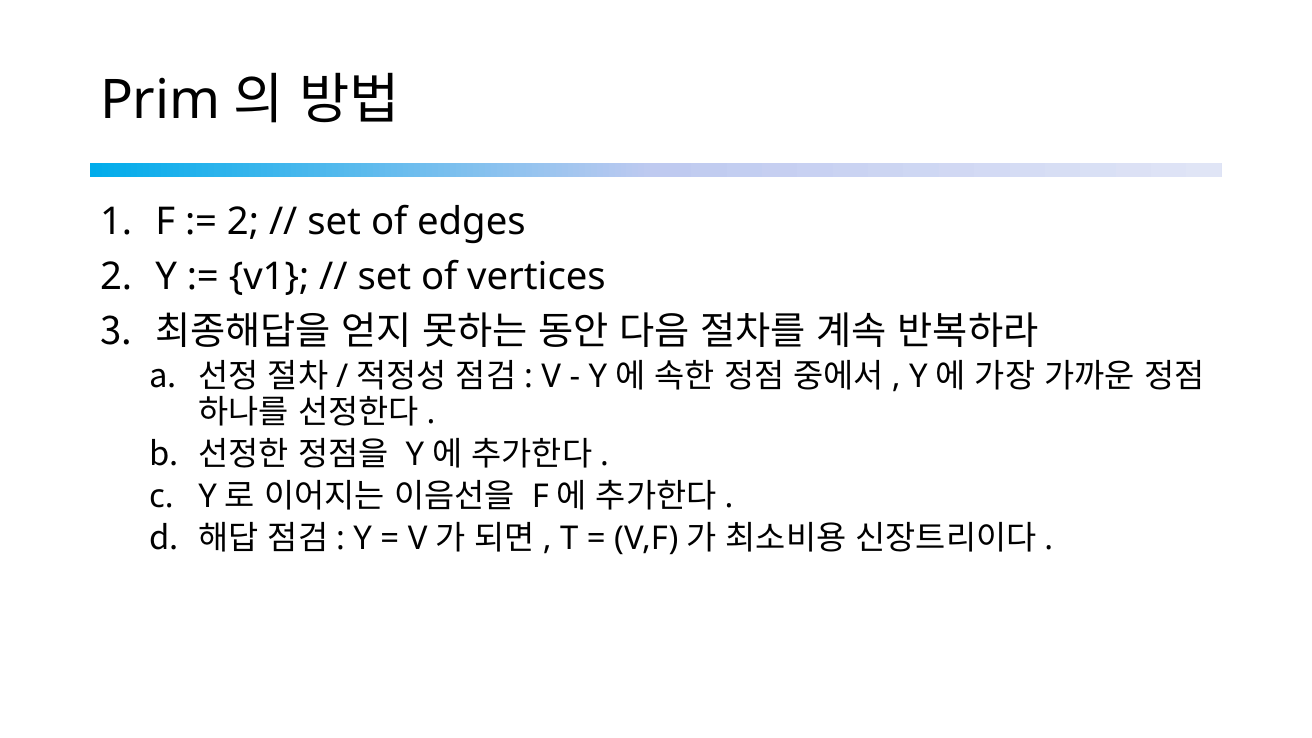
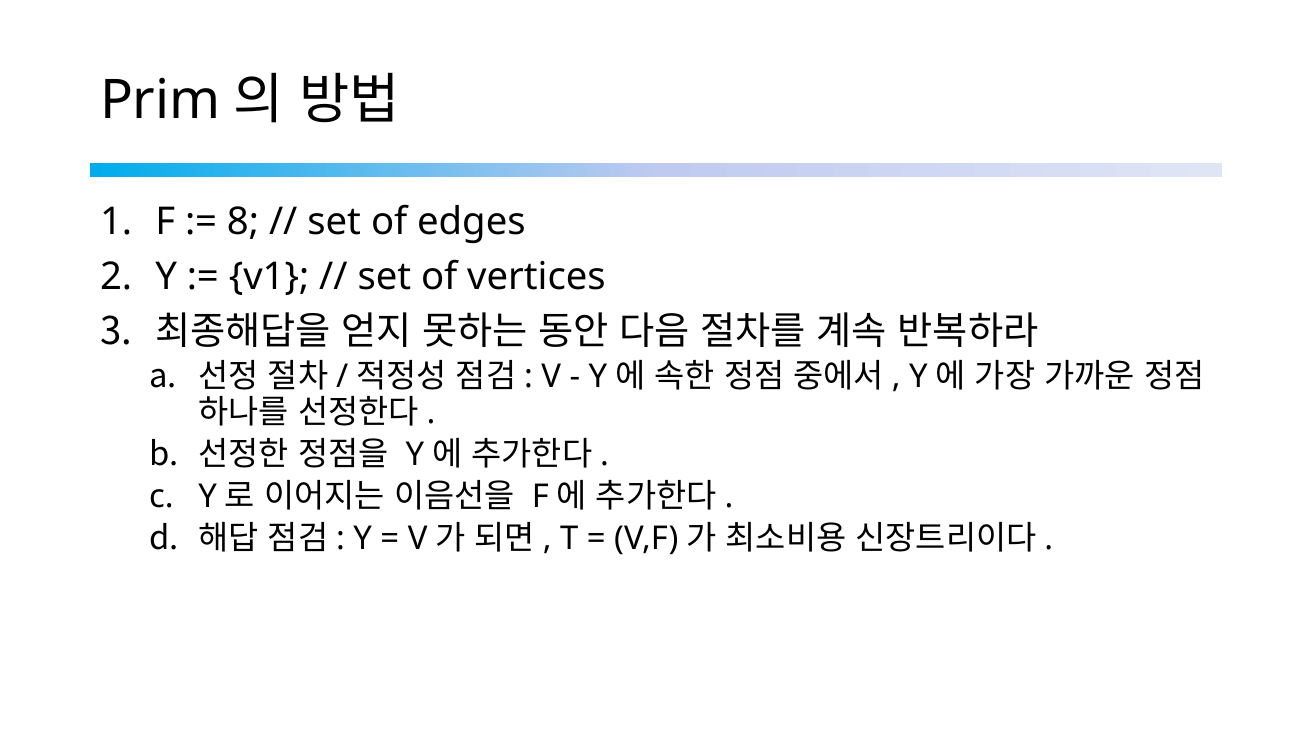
2: 2 -> 8 (243, 222)
